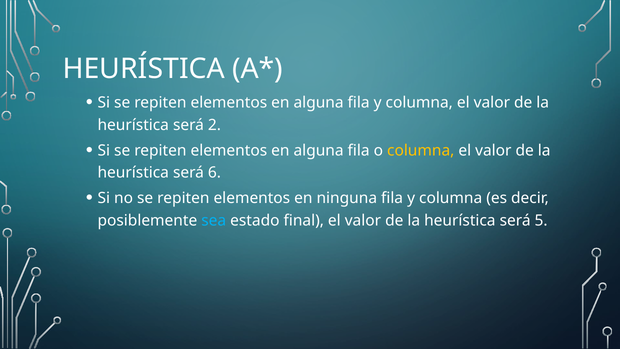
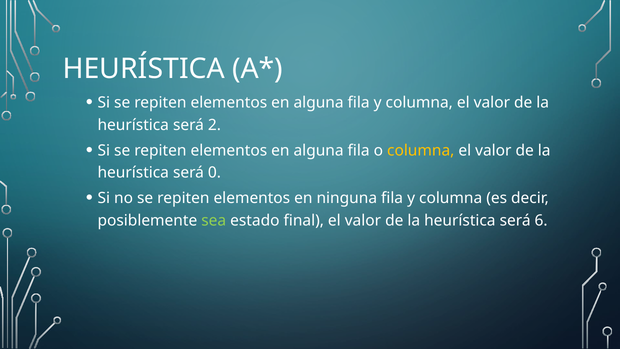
6: 6 -> 0 (214, 173)
sea colour: light blue -> light green (214, 221)
5: 5 -> 6 (541, 221)
